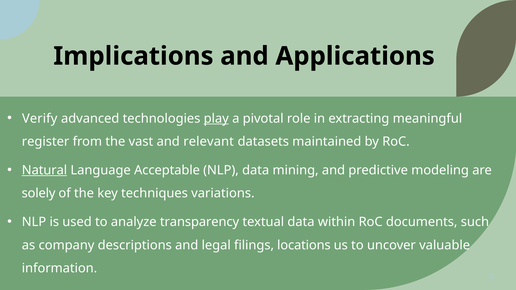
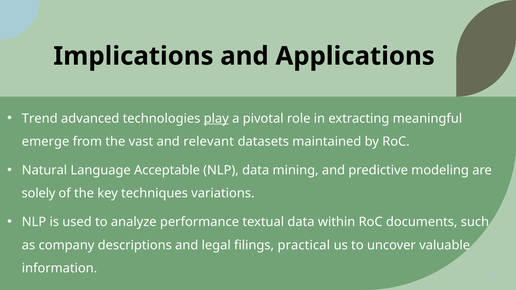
Verify: Verify -> Trend (40, 119)
register: register -> emerge (46, 142)
Natural underline: present -> none (44, 170)
transparency: transparency -> performance (200, 222)
locations: locations -> practical (304, 245)
